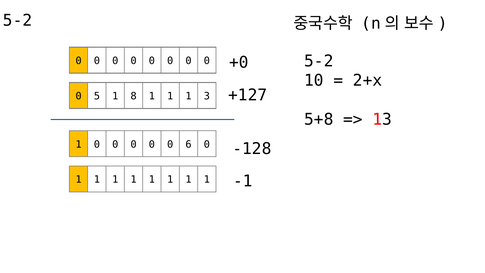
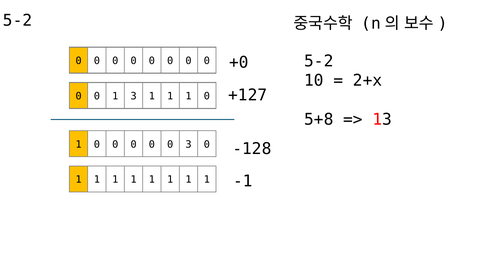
5: 5 -> 0 (97, 96)
1 8: 8 -> 3 (134, 96)
1 1 3: 3 -> 0 (207, 96)
0 6: 6 -> 3 (189, 144)
